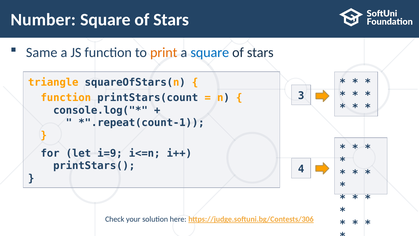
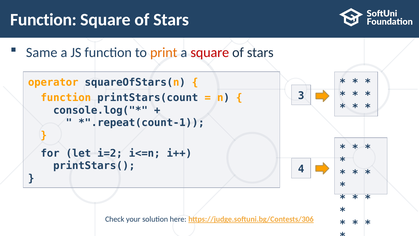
Number: Number -> Function (43, 20)
square colour: blue -> red (210, 53)
triangle: triangle -> operator (53, 82)
i=9: i=9 -> i=2 (110, 153)
